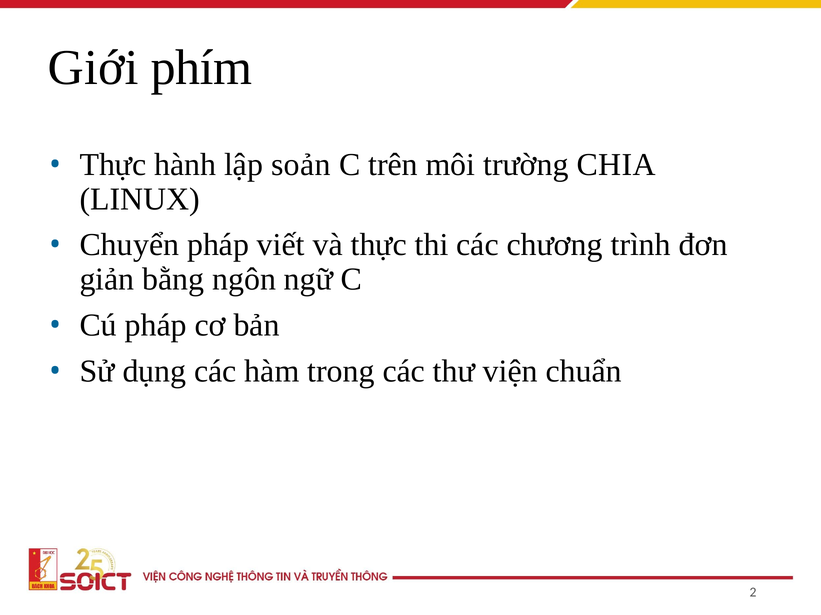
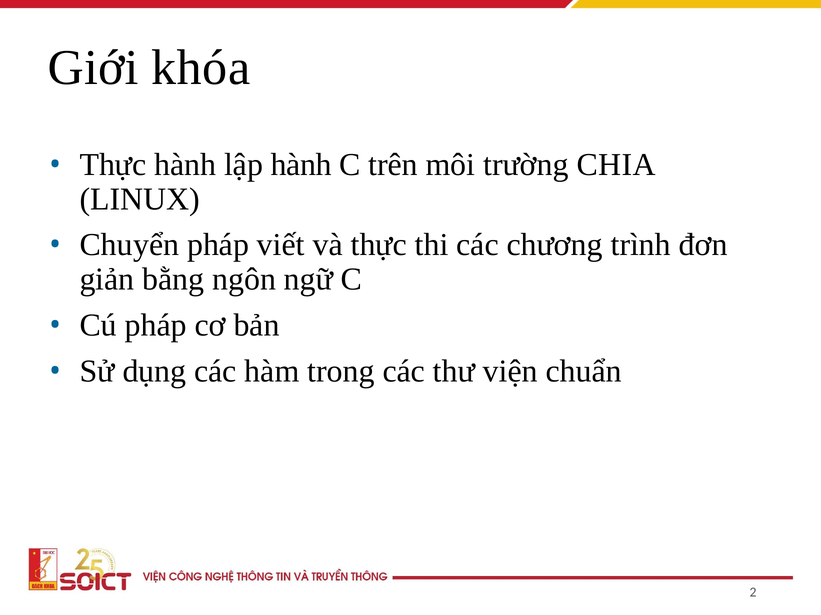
phím: phím -> khóa (201, 68)
lập soản: soản -> hành (301, 165)
